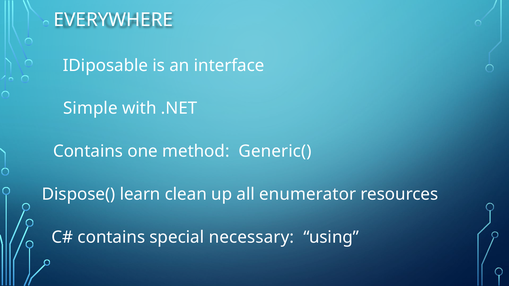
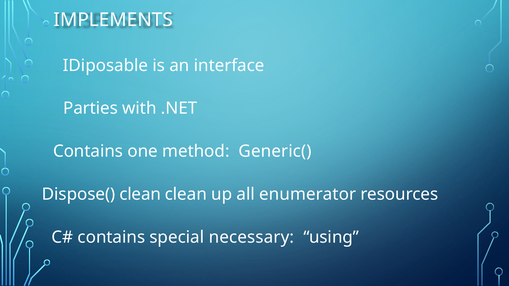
EVERYWHERE: EVERYWHERE -> IMPLEMENTS (113, 20)
Simple: Simple -> Parties (91, 109)
Dispose( learn: learn -> clean (140, 194)
